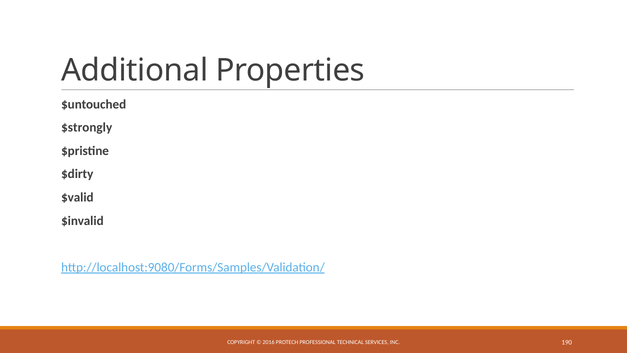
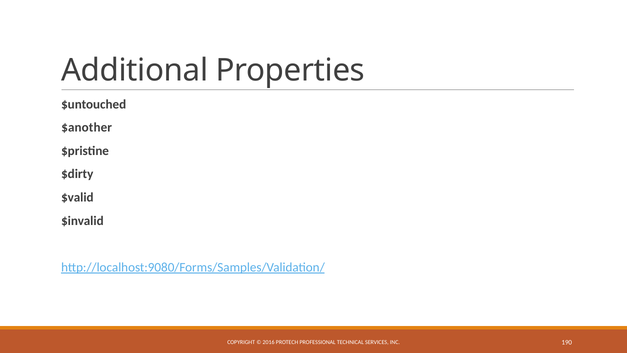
$strongly: $strongly -> $another (87, 128)
